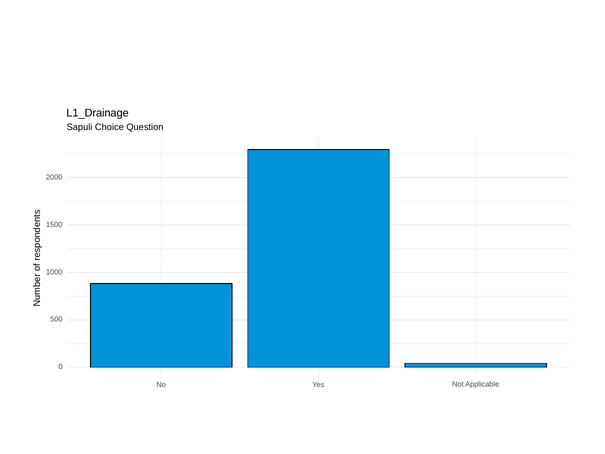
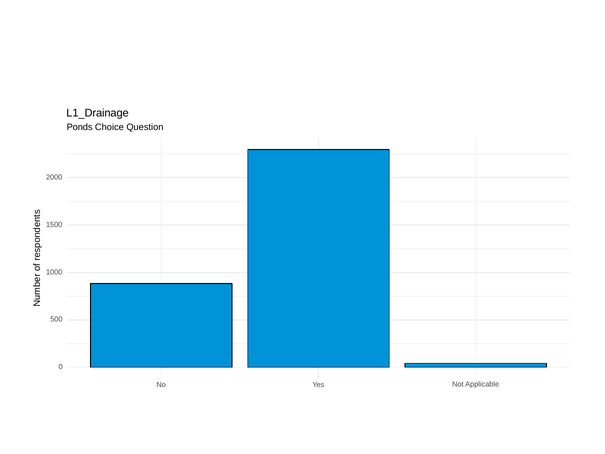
Sapuli: Sapuli -> Ponds (80, 127)
